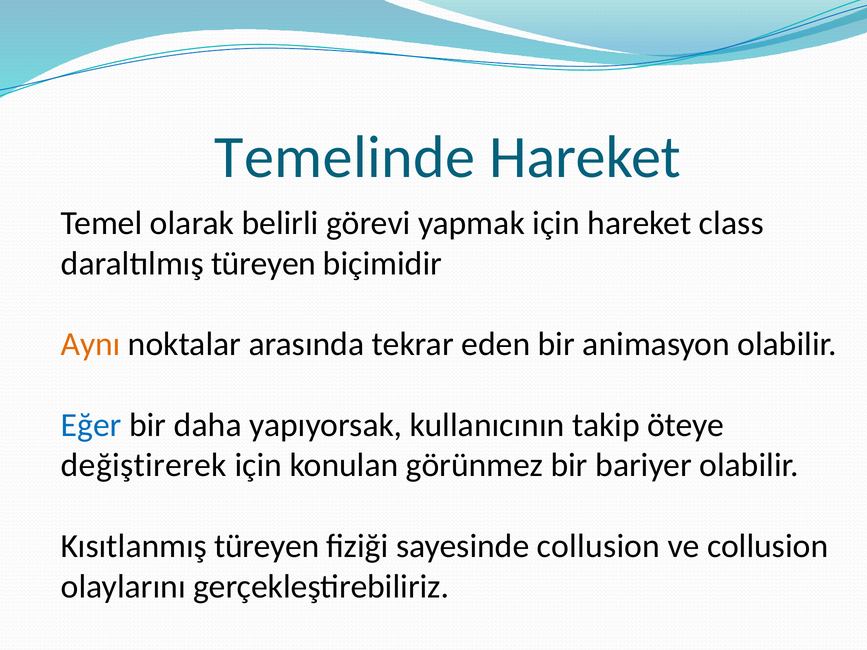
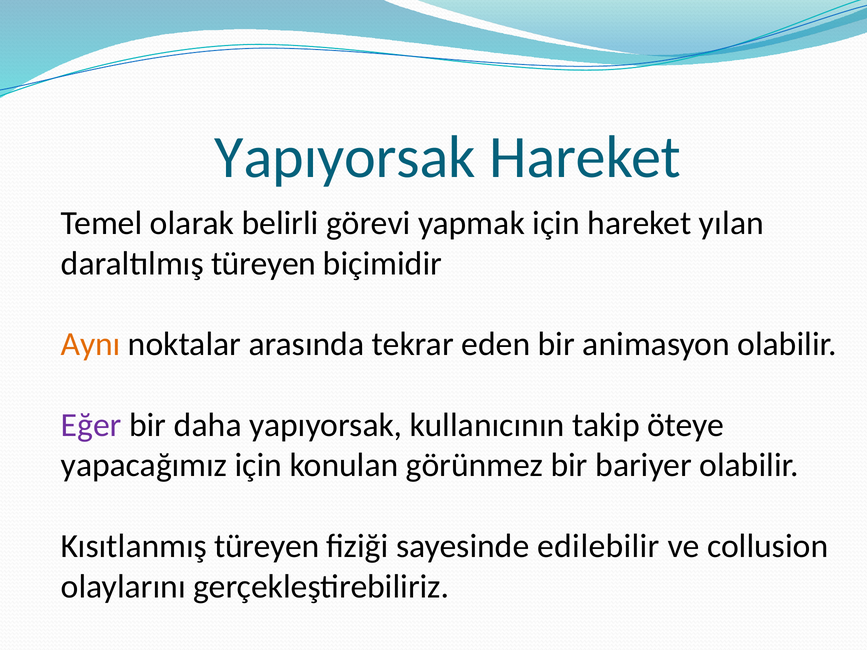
Temelinde: Temelinde -> Yapıyorsak (345, 158)
class: class -> yılan (731, 223)
Eğer colour: blue -> purple (91, 425)
değiştirerek: değiştirerek -> yapacağımız (144, 466)
sayesinde collusion: collusion -> edilebilir (598, 546)
